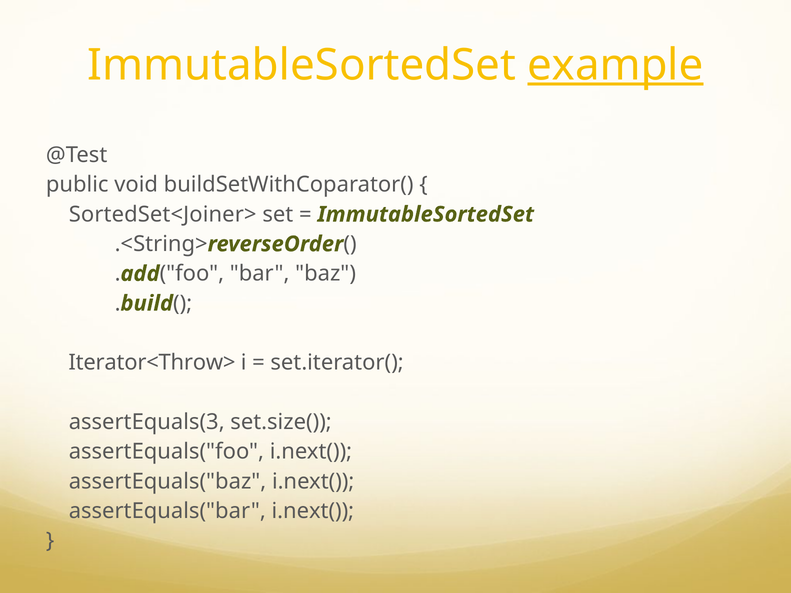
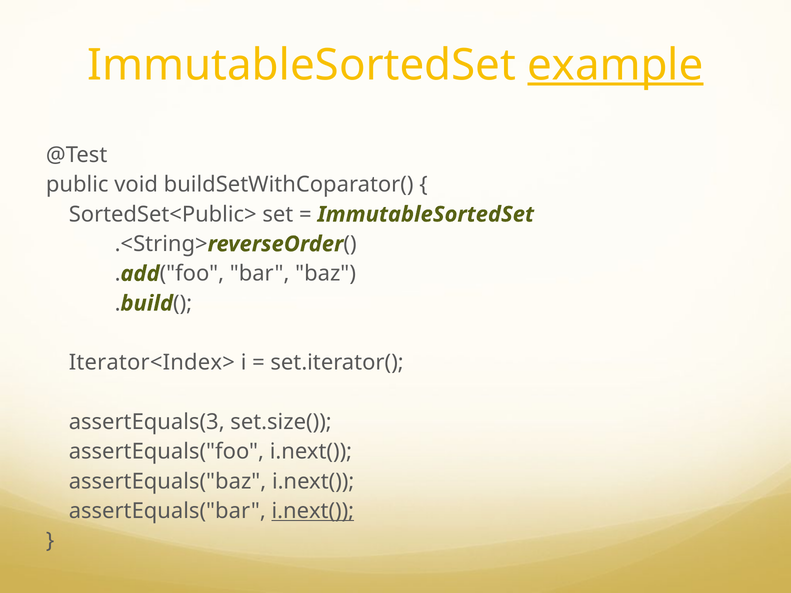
SortedSet<Joiner>: SortedSet<Joiner> -> SortedSet<Public> (163, 214)
Iterator<Throw>: Iterator<Throw> -> Iterator<Index> (152, 363)
i.next( underline: none -> present (313, 511)
